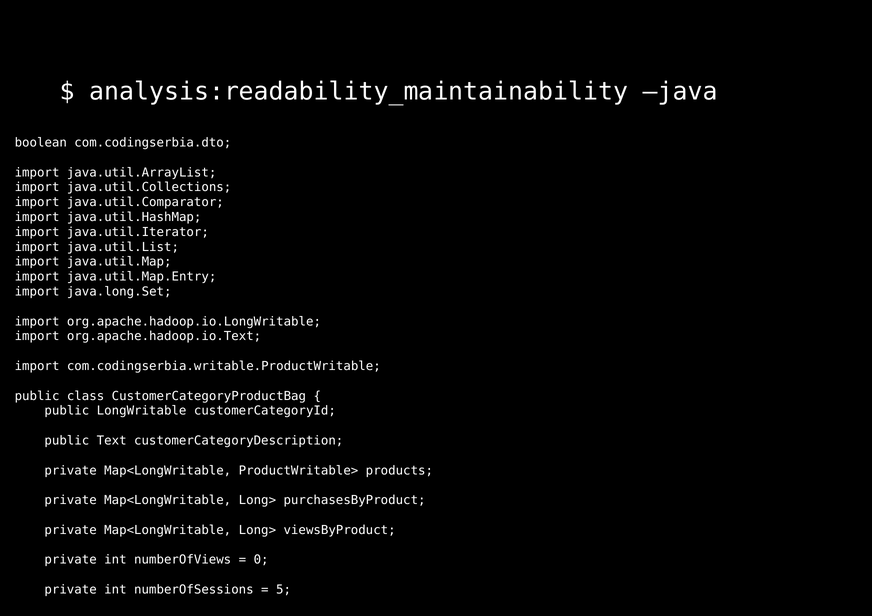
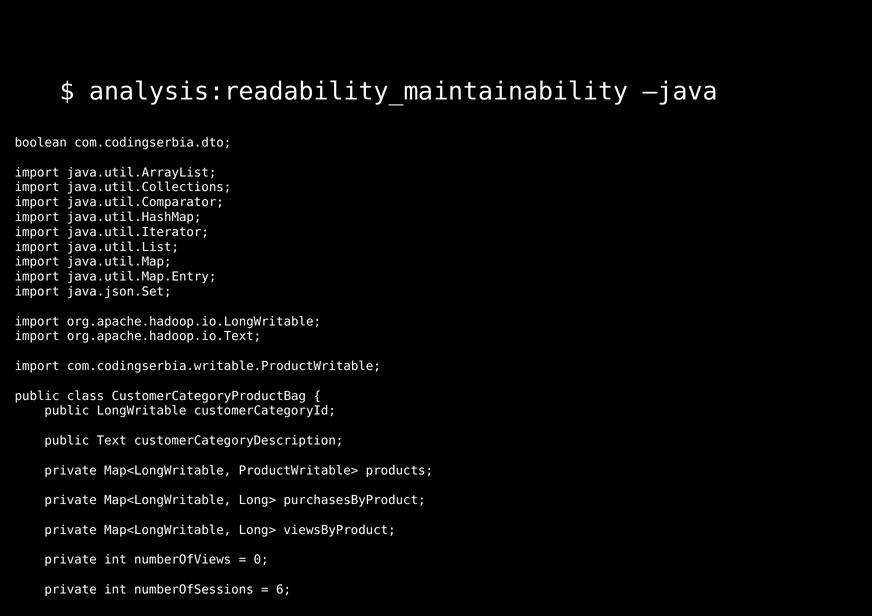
java.long.Set: java.long.Set -> java.json.Set (119, 292)
5: 5 -> 6 (284, 590)
